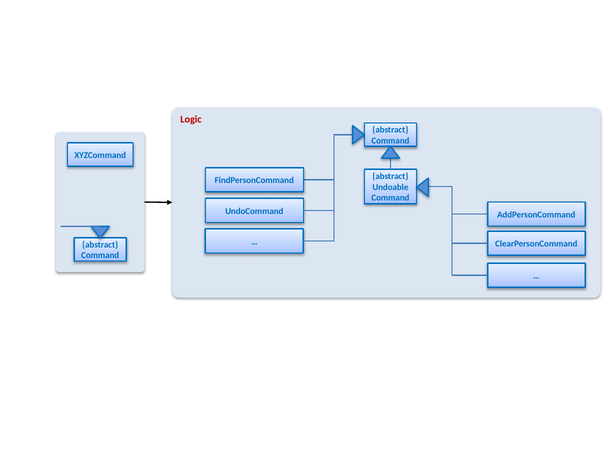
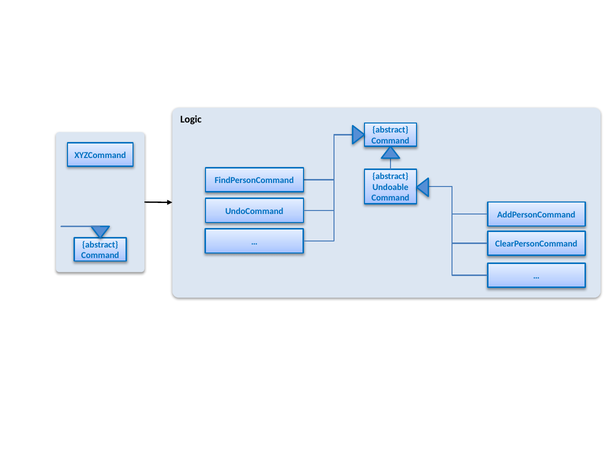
Logic colour: red -> black (191, 120)
